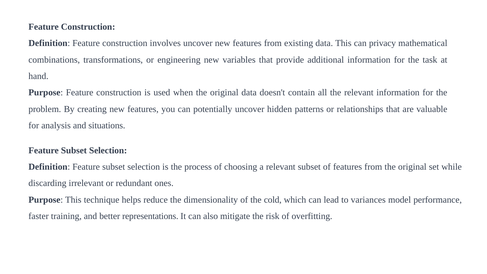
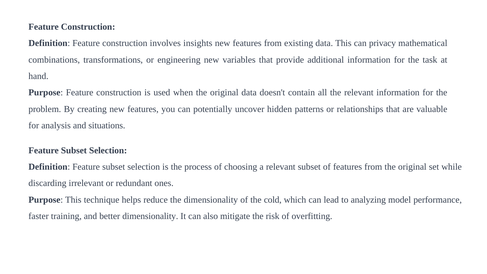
involves uncover: uncover -> insights (198, 43)
variances: variances -> analyzing (368, 200)
better representations: representations -> dimensionality (150, 216)
